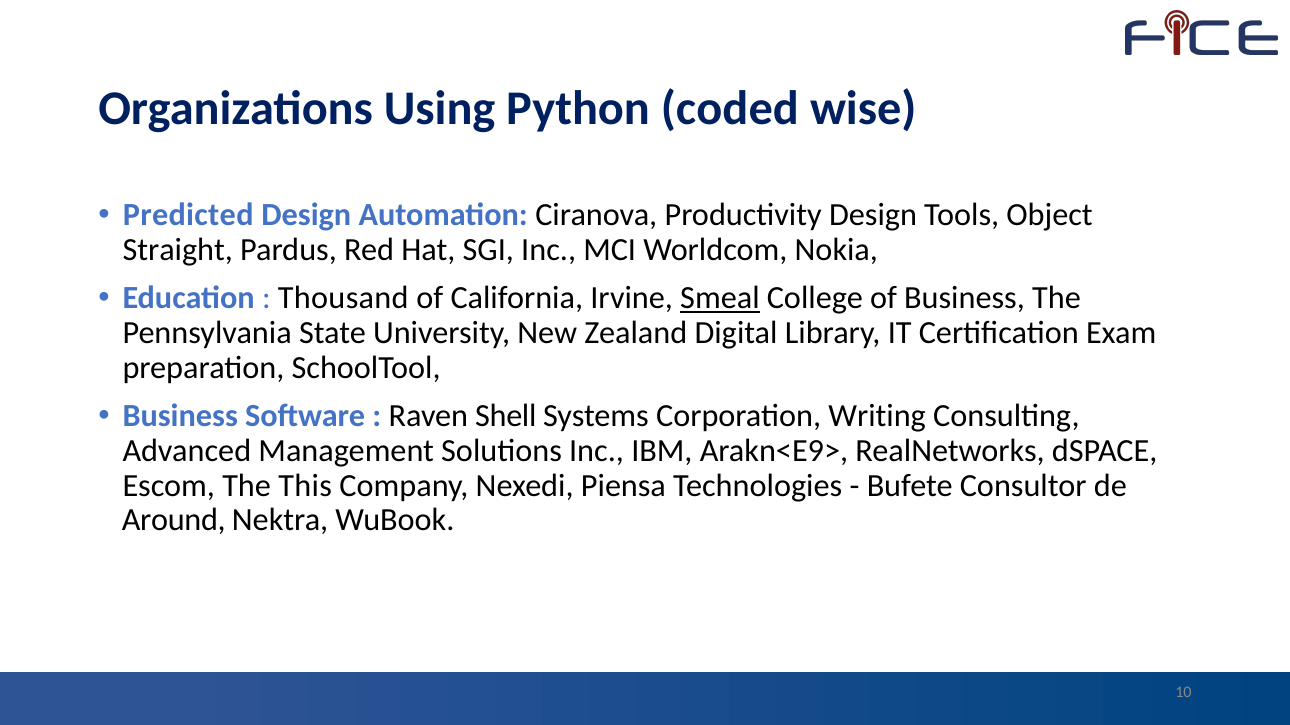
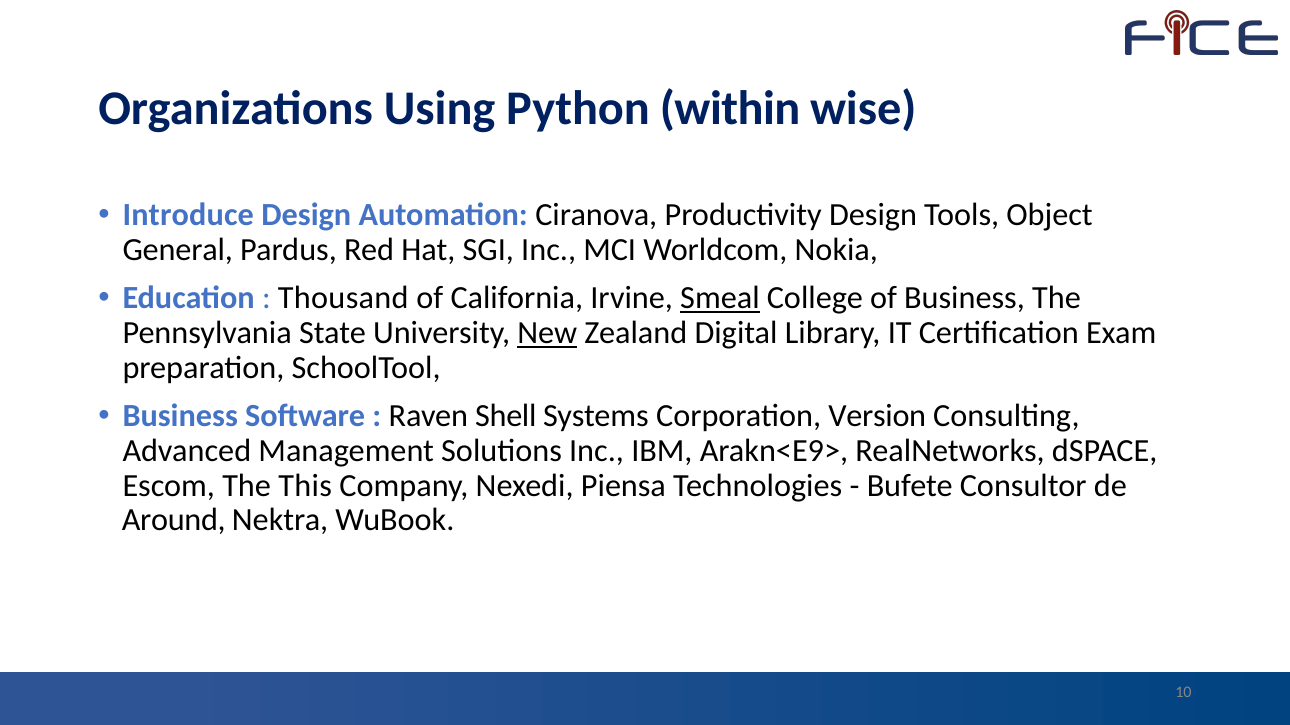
coded: coded -> within (730, 108)
Predicted: Predicted -> Introduce (188, 215)
Straight: Straight -> General (178, 250)
New underline: none -> present (547, 333)
Writing: Writing -> Version (877, 416)
